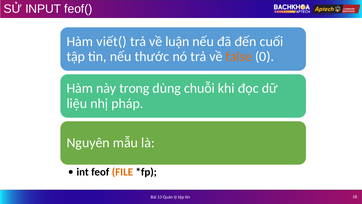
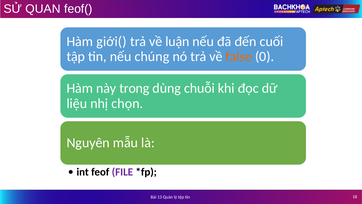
INPUT: INPUT -> QUAN (43, 9)
viết(: viết( -> giới( (112, 41)
thước: thước -> chúng (152, 56)
pháp: pháp -> chọn (127, 103)
FILE colour: orange -> purple (122, 172)
